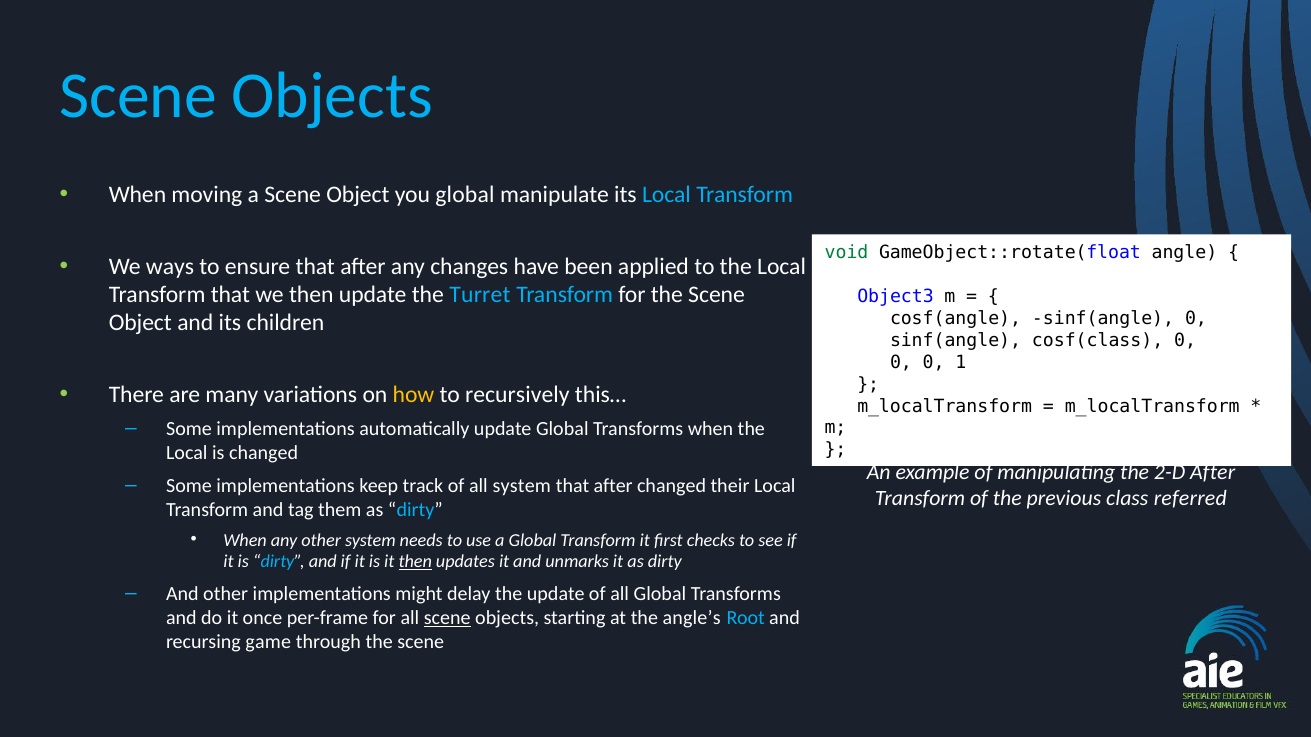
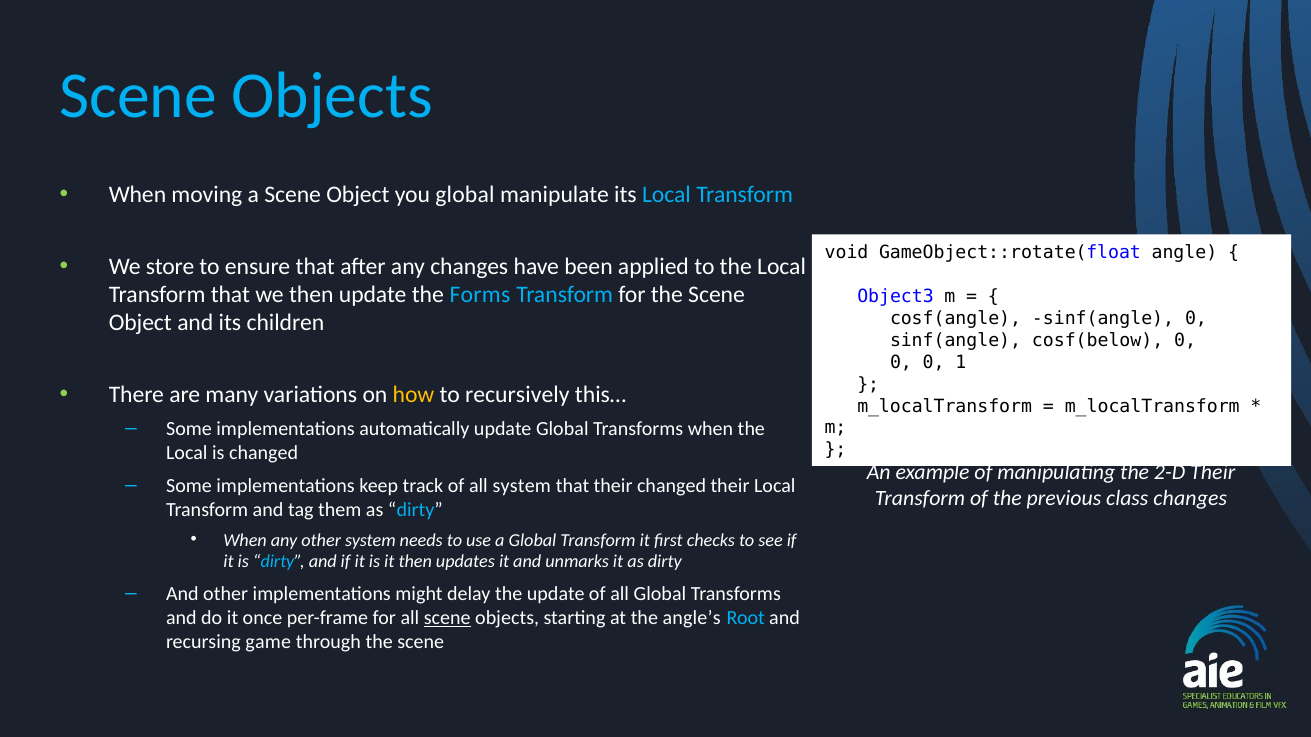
void colour: green -> black (847, 253)
ways: ways -> store (170, 266)
Turret: Turret -> Forms (480, 295)
cosf(class: cosf(class -> cosf(below (1098, 341)
2-D After: After -> Their (1213, 472)
after: after -> their (613, 486)
class referred: referred -> changes (1190, 499)
then underline: present -> none (415, 562)
